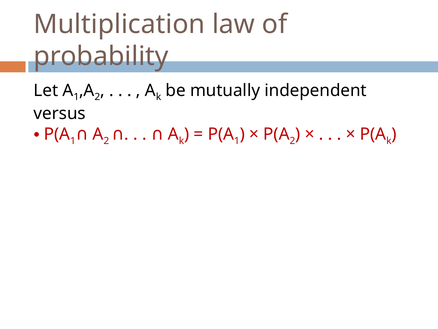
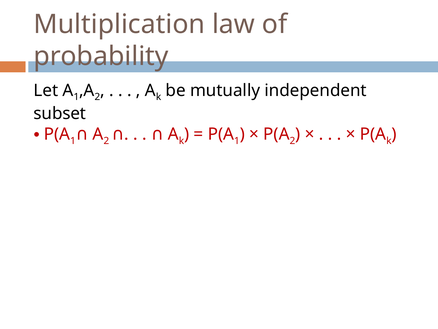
versus: versus -> subset (60, 114)
